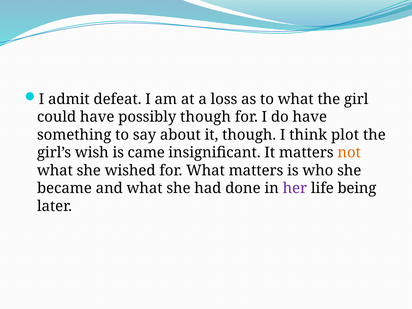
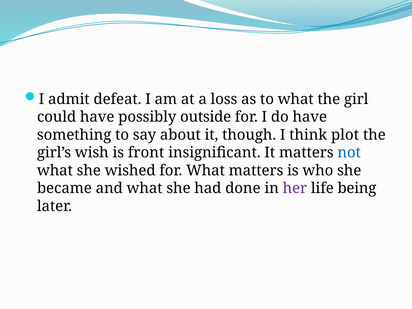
possibly though: though -> outside (206, 117)
came: came -> front (146, 153)
not colour: orange -> blue (349, 153)
